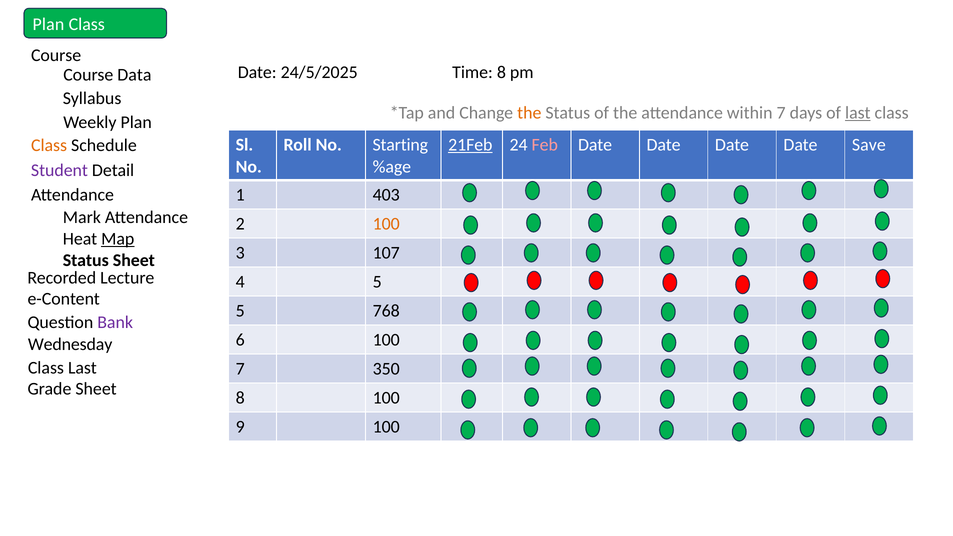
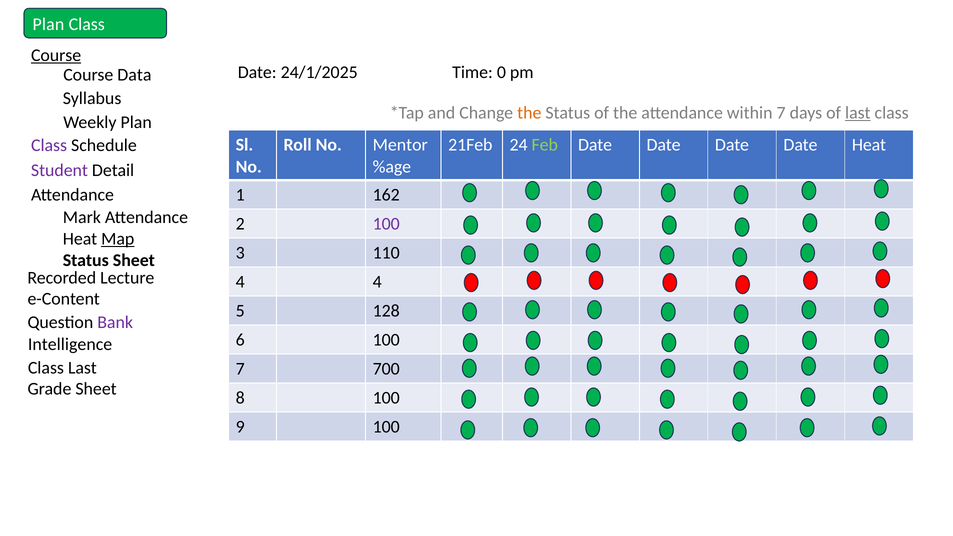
Course underline: none -> present (56, 55)
24/5/2025: 24/5/2025 -> 24/1/2025 (319, 72)
Time 8: 8 -> 0 (501, 72)
Starting: Starting -> Mentor (400, 145)
21Feb underline: present -> none (470, 145)
Feb colour: pink -> light green (545, 145)
Date Save: Save -> Heat (869, 145)
Class colour: orange -> purple (49, 146)
403: 403 -> 162 (386, 195)
100 colour: orange -> purple (386, 224)
107: 107 -> 110 (386, 253)
4 5: 5 -> 4 (377, 282)
768: 768 -> 128 (386, 311)
Wednesday: Wednesday -> Intelligence (70, 345)
350: 350 -> 700 (386, 369)
